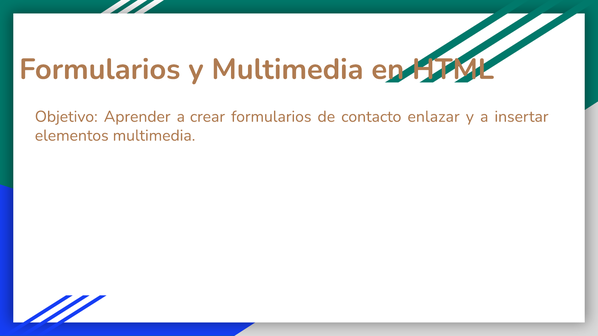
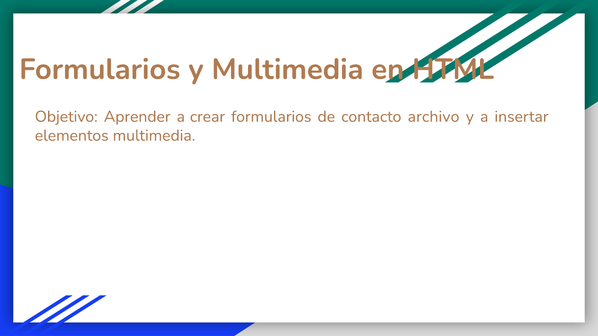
enlazar: enlazar -> archivo (434, 117)
